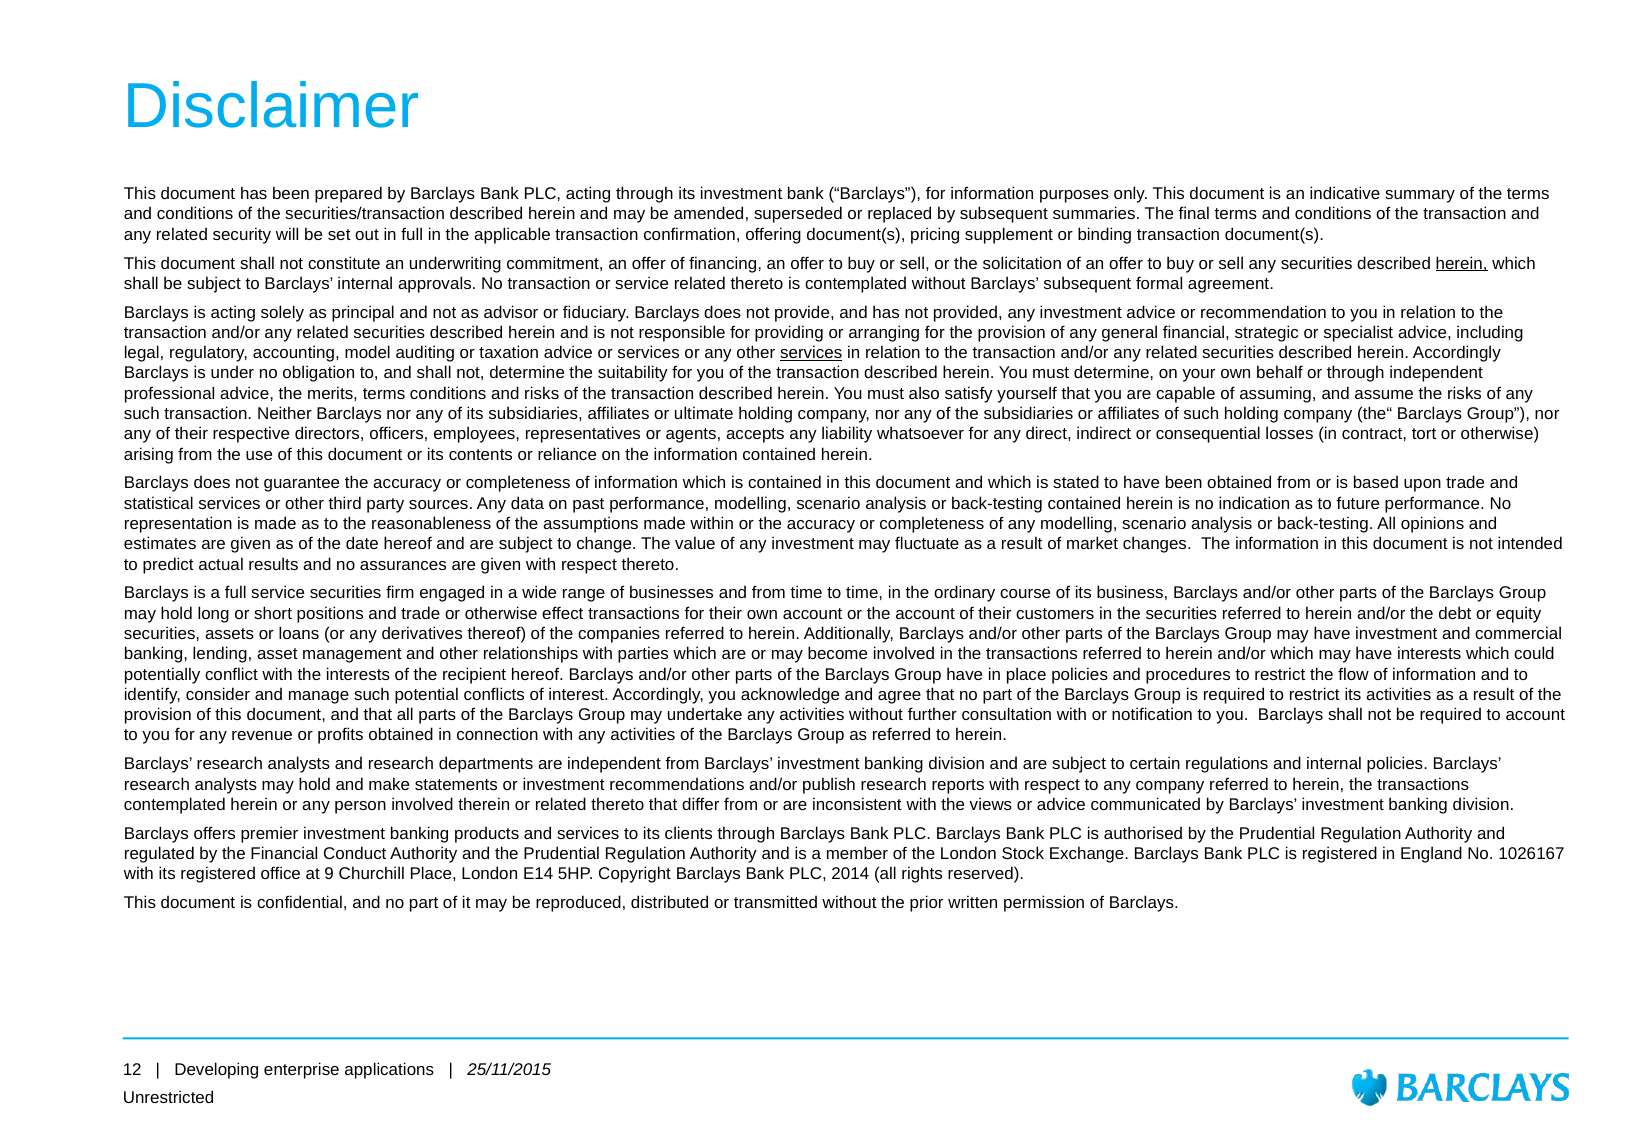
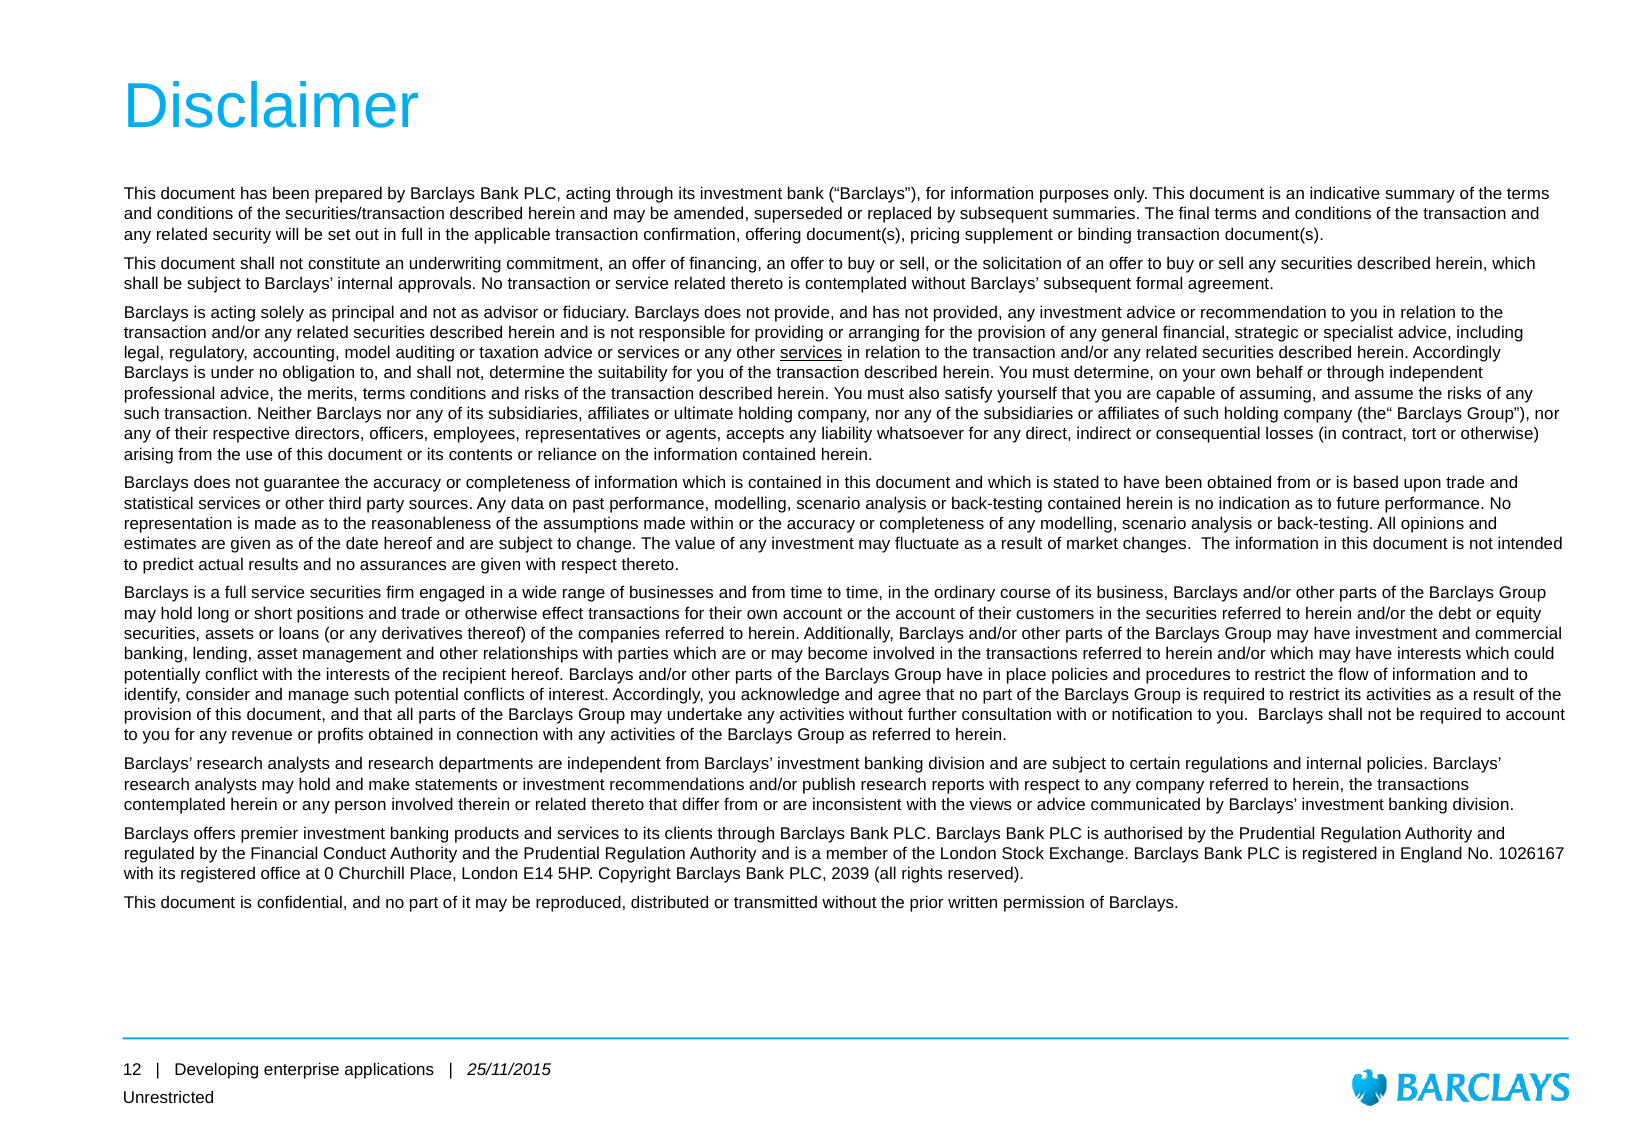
herein underline: present -> none (1462, 263)
9: 9 -> 0 (329, 874)
2014: 2014 -> 2039 (850, 874)
